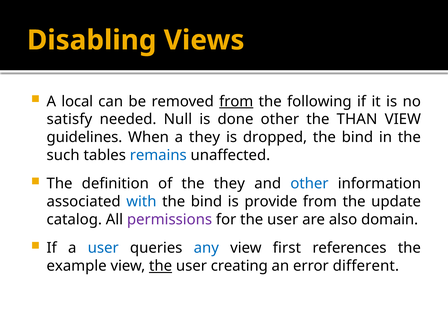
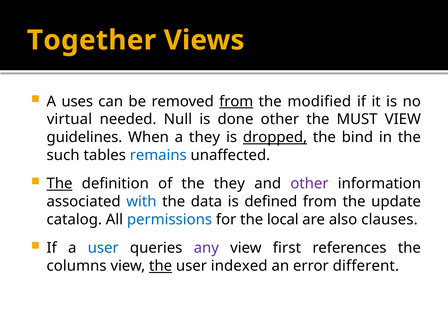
Disabling: Disabling -> Together (92, 40)
local: local -> uses (77, 101)
following: following -> modified (319, 101)
satisfy: satisfy -> virtual (69, 119)
THAN: THAN -> MUST (357, 119)
dropped underline: none -> present (275, 137)
The underline: none -> present (60, 184)
other colour: blue -> purple (309, 184)
bind: bind -> data (206, 202)
provide: provide -> defined (271, 202)
permissions colour: purple -> blue (170, 220)
for the user: user -> local (283, 220)
domain: domain -> clauses (389, 220)
any colour: blue -> purple (206, 248)
example: example -> columns (77, 266)
creating: creating -> indexed (239, 266)
